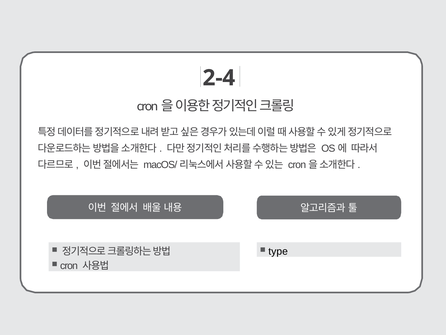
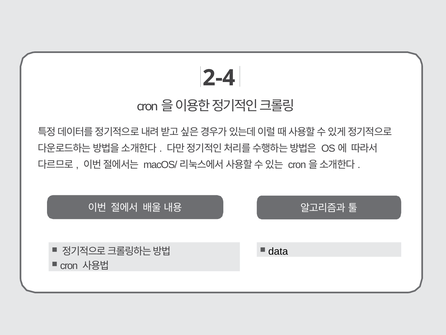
type: type -> data (278, 251)
